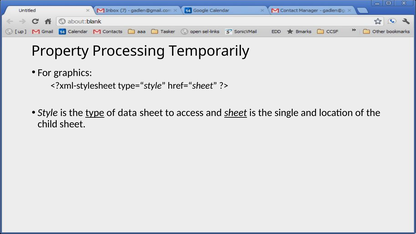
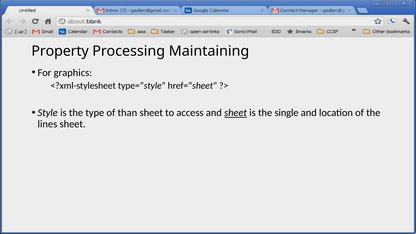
Temporarily: Temporarily -> Maintaining (209, 51)
type underline: present -> none (95, 113)
data: data -> than (127, 113)
child: child -> lines (47, 124)
